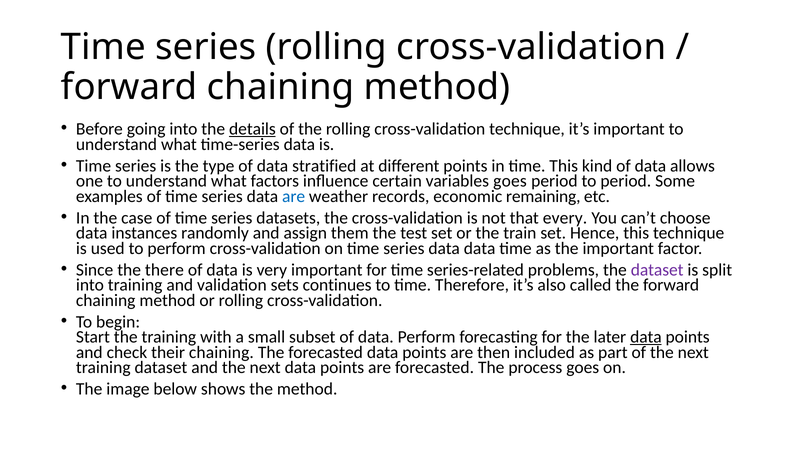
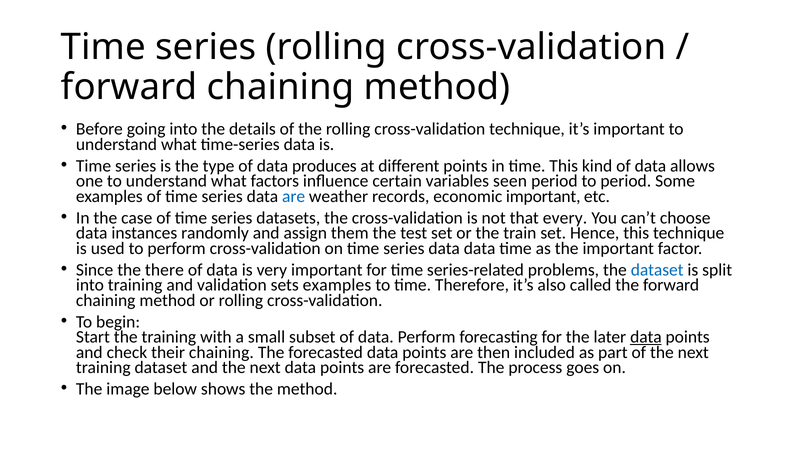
details underline: present -> none (252, 129)
stratified: stratified -> produces (324, 166)
variables goes: goes -> seen (510, 181)
economic remaining: remaining -> important (543, 196)
dataset colour: purple -> blue (657, 270)
sets continues: continues -> examples (337, 285)
